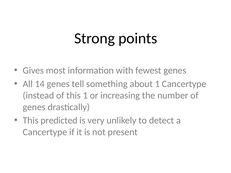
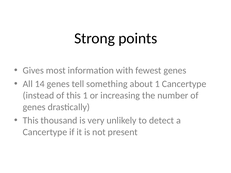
predicted: predicted -> thousand (59, 121)
